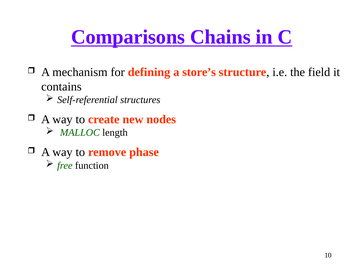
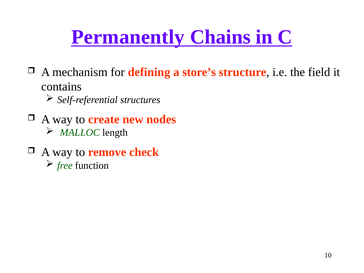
Comparisons: Comparisons -> Permanently (128, 37)
phase: phase -> check (144, 152)
